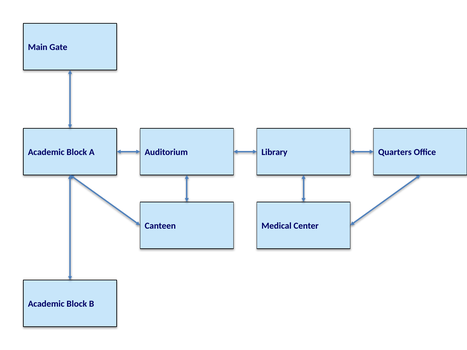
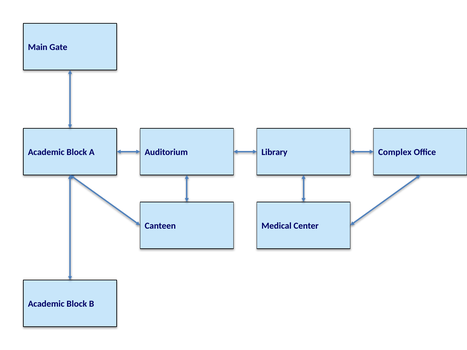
Quarters: Quarters -> Complex (395, 152)
